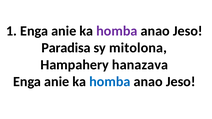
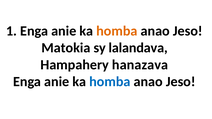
homba colour: purple -> orange (117, 31)
Paradisa: Paradisa -> Matokia (66, 48)
mitolona: mitolona -> lalandava (138, 48)
